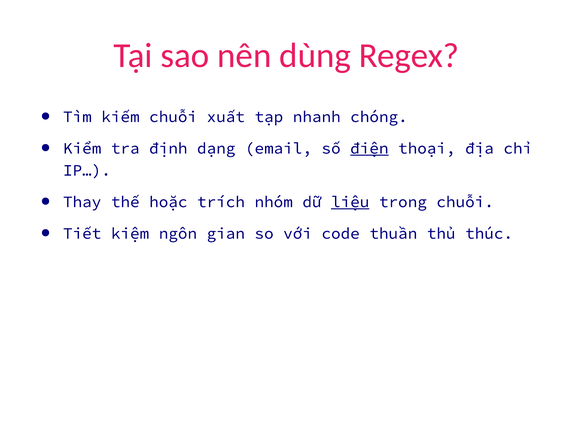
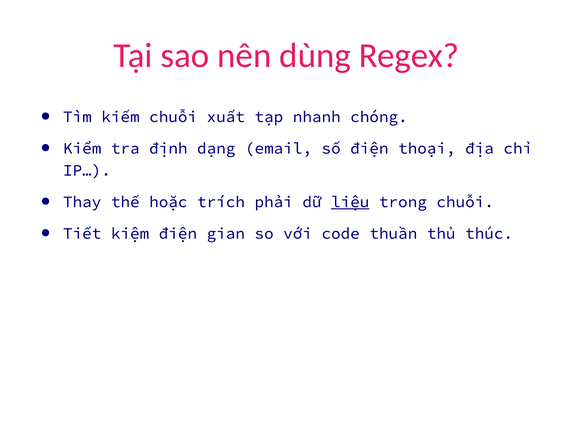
điện underline: present -> none (369, 148)
nhóm: nhóm -> phải (274, 202)
kiệm ngôn: ngôn -> điện (178, 233)
